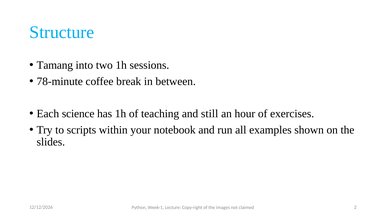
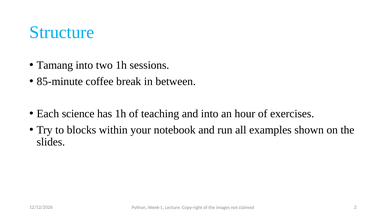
78-minute: 78-minute -> 85-minute (60, 81)
and still: still -> into (210, 114)
scripts: scripts -> blocks (81, 130)
